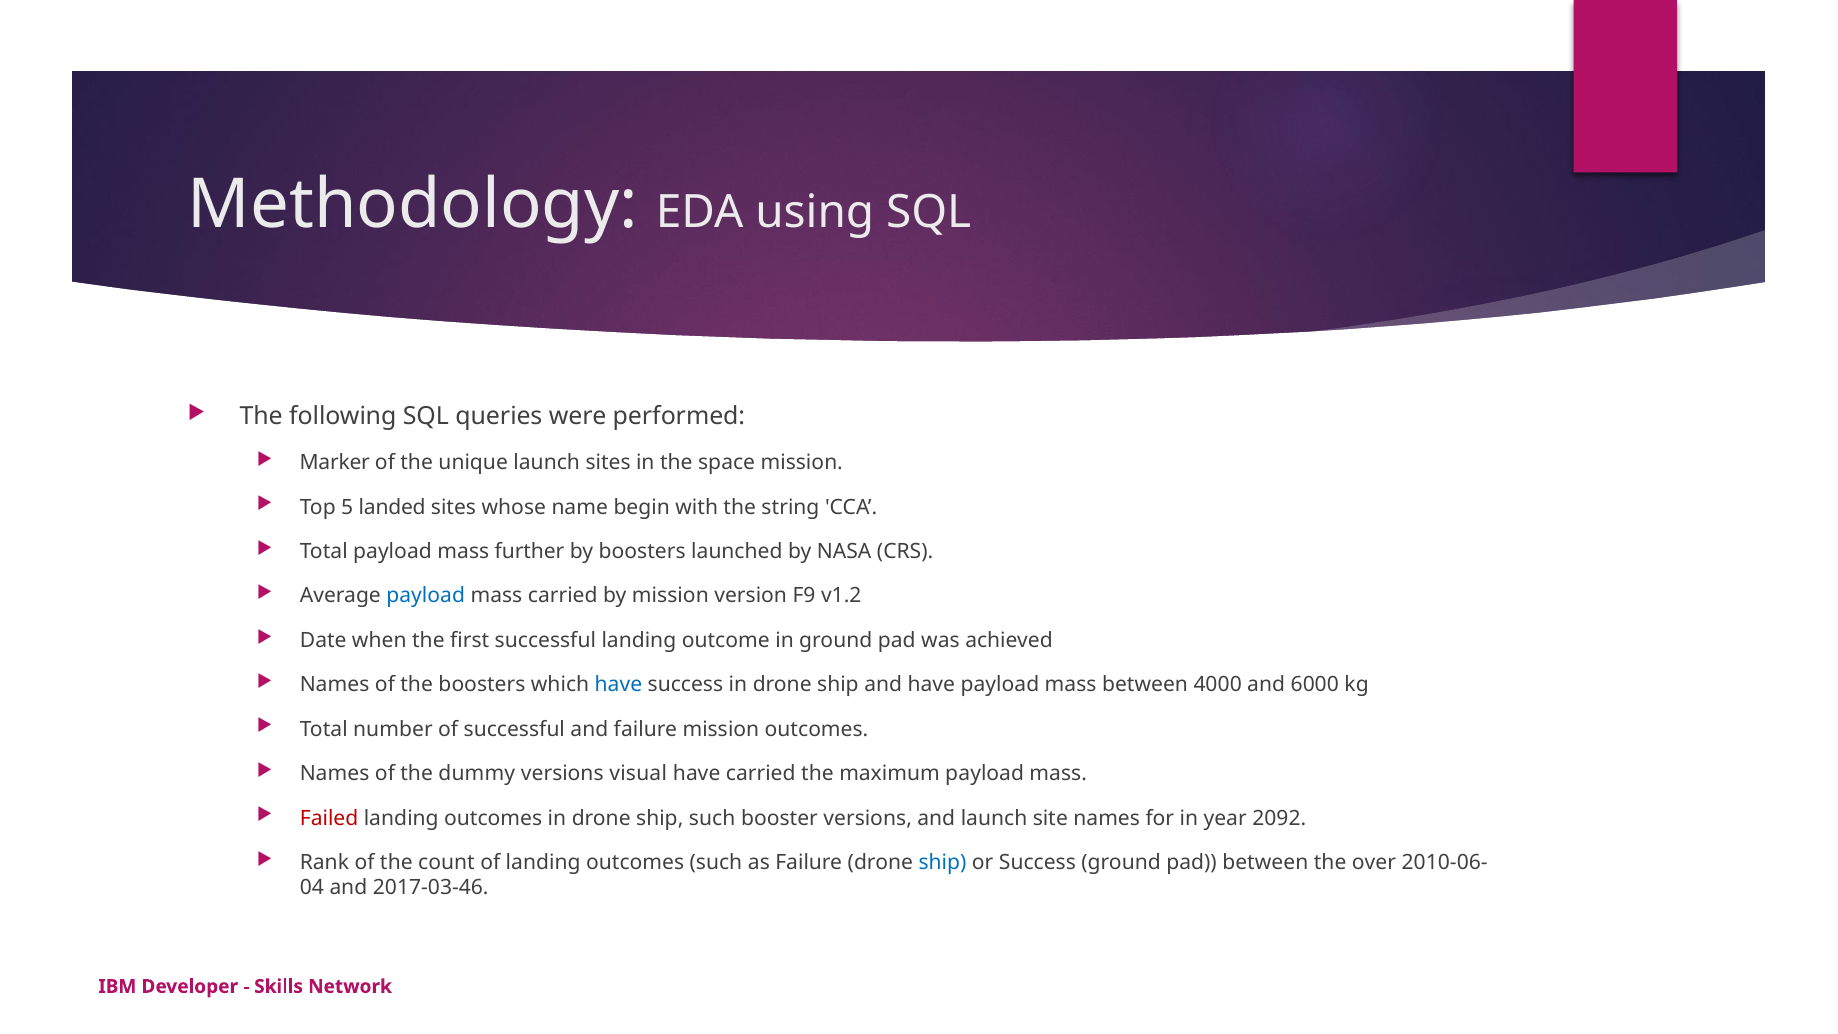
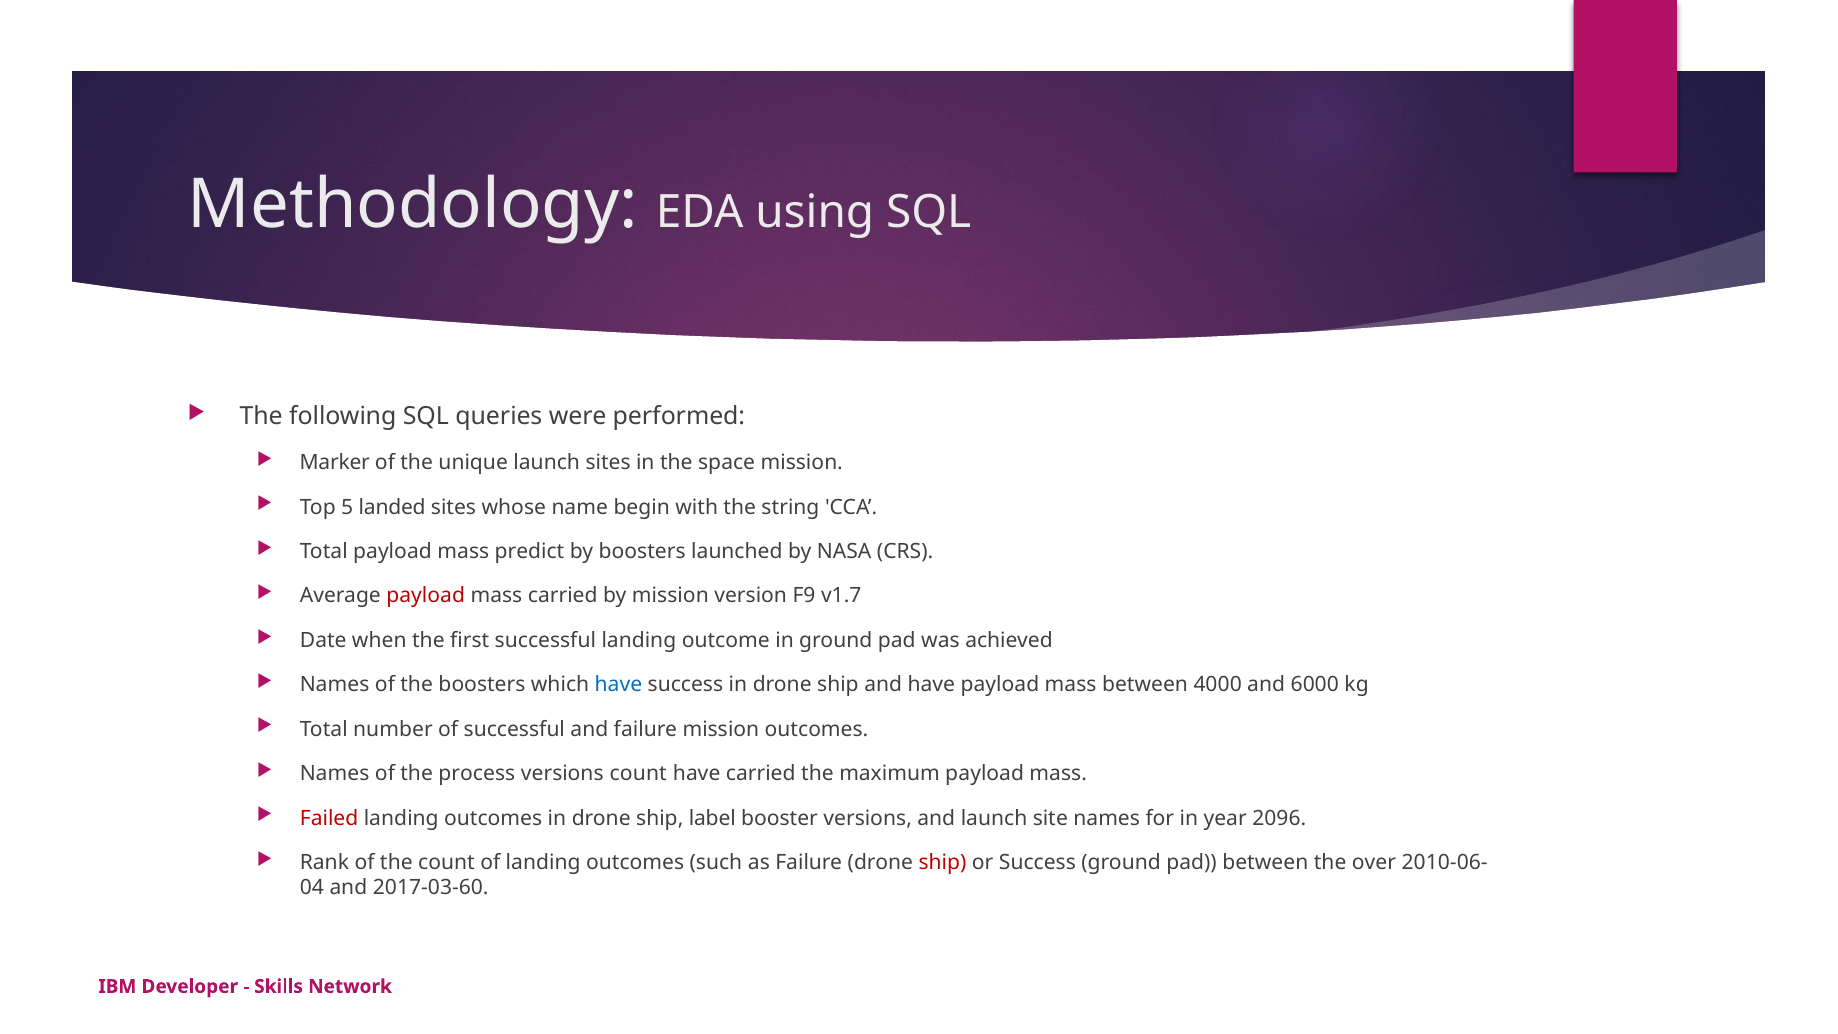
further: further -> predict (530, 551)
payload colour: blue -> red (426, 596)
v1.2: v1.2 -> v1.7 (841, 596)
dummy: dummy -> process (477, 774)
versions visual: visual -> count (638, 774)
ship such: such -> label (712, 818)
2092: 2092 -> 2096 (1279, 818)
ship colour: blue -> red (942, 863)
2017-03-46: 2017-03-46 -> 2017-03-60 (431, 888)
